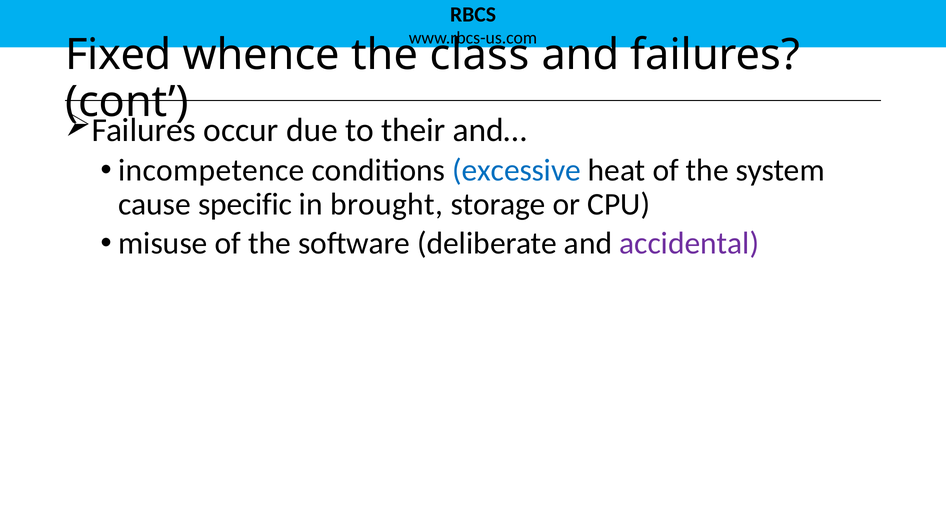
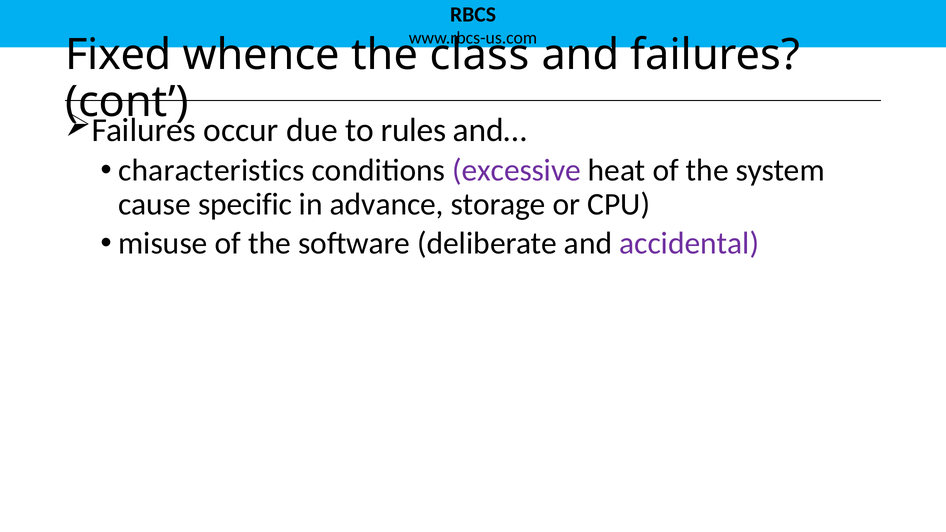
their: their -> rules (414, 130)
incompetence: incompetence -> characteristics (211, 170)
excessive colour: blue -> purple (517, 170)
brought: brought -> advance (387, 204)
